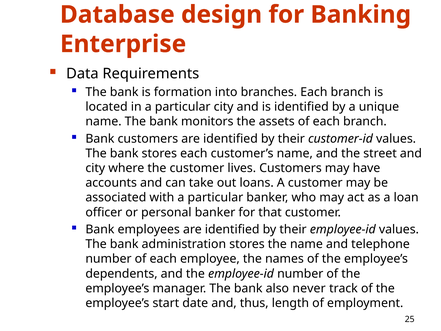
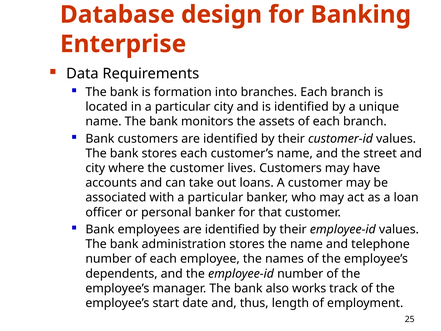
never: never -> works (309, 288)
